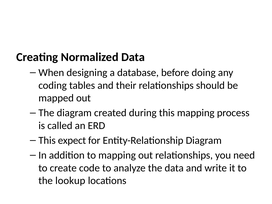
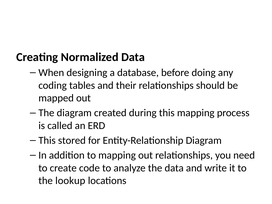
expect: expect -> stored (72, 140)
